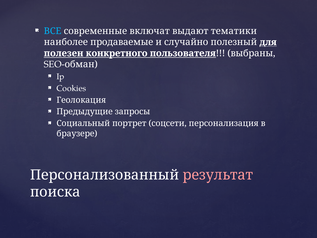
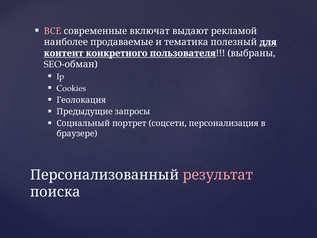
ВСЕ colour: light blue -> pink (53, 31)
тематики: тематики -> рекламой (234, 31)
случайно: случайно -> тематика (186, 42)
полезен: полезен -> контент (64, 53)
